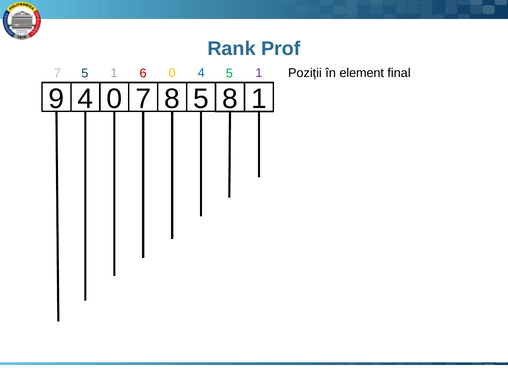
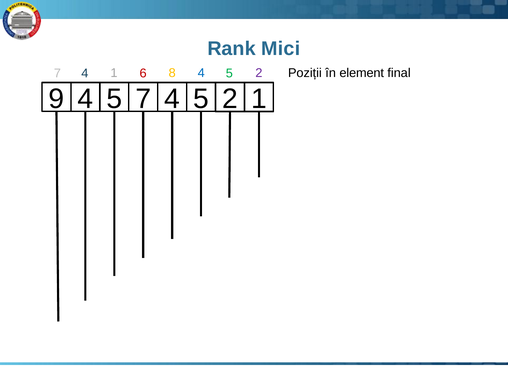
Prof: Prof -> Mici (281, 49)
5: 5 -> 4 (85, 73)
6 0: 0 -> 8 (172, 73)
1: 1 -> 2 (259, 73)
9 4 0: 0 -> 5 (114, 99)
8: 8 -> 4 (172, 99)
8: 8 -> 2 (230, 99)
